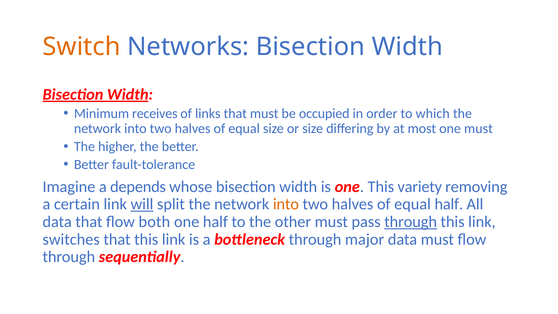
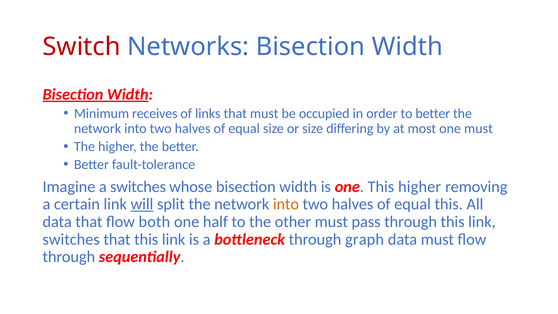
Switch colour: orange -> red (82, 47)
to which: which -> better (433, 114)
a depends: depends -> switches (138, 187)
This variety: variety -> higher (420, 187)
equal half: half -> this (449, 204)
through underline: present -> none (411, 222)
major: major -> graph (365, 239)
